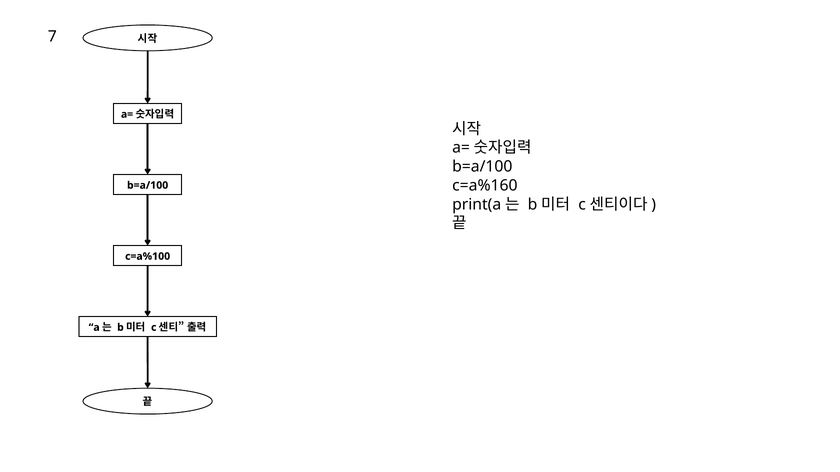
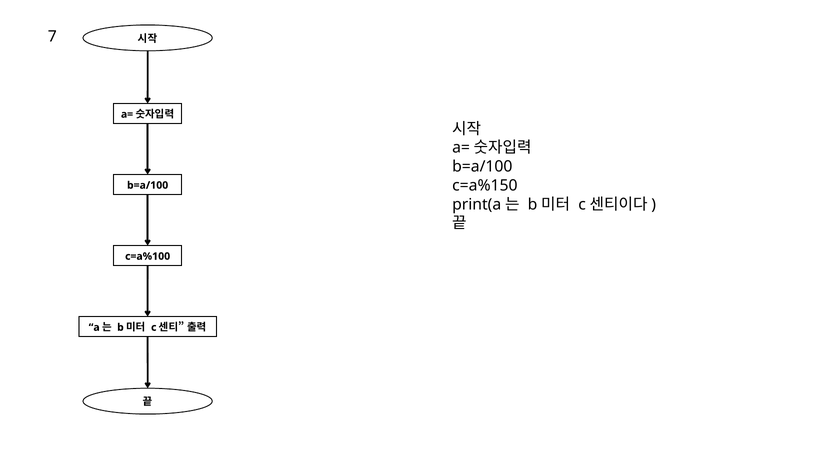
c=a%160: c=a%160 -> c=a%150 (485, 186)
